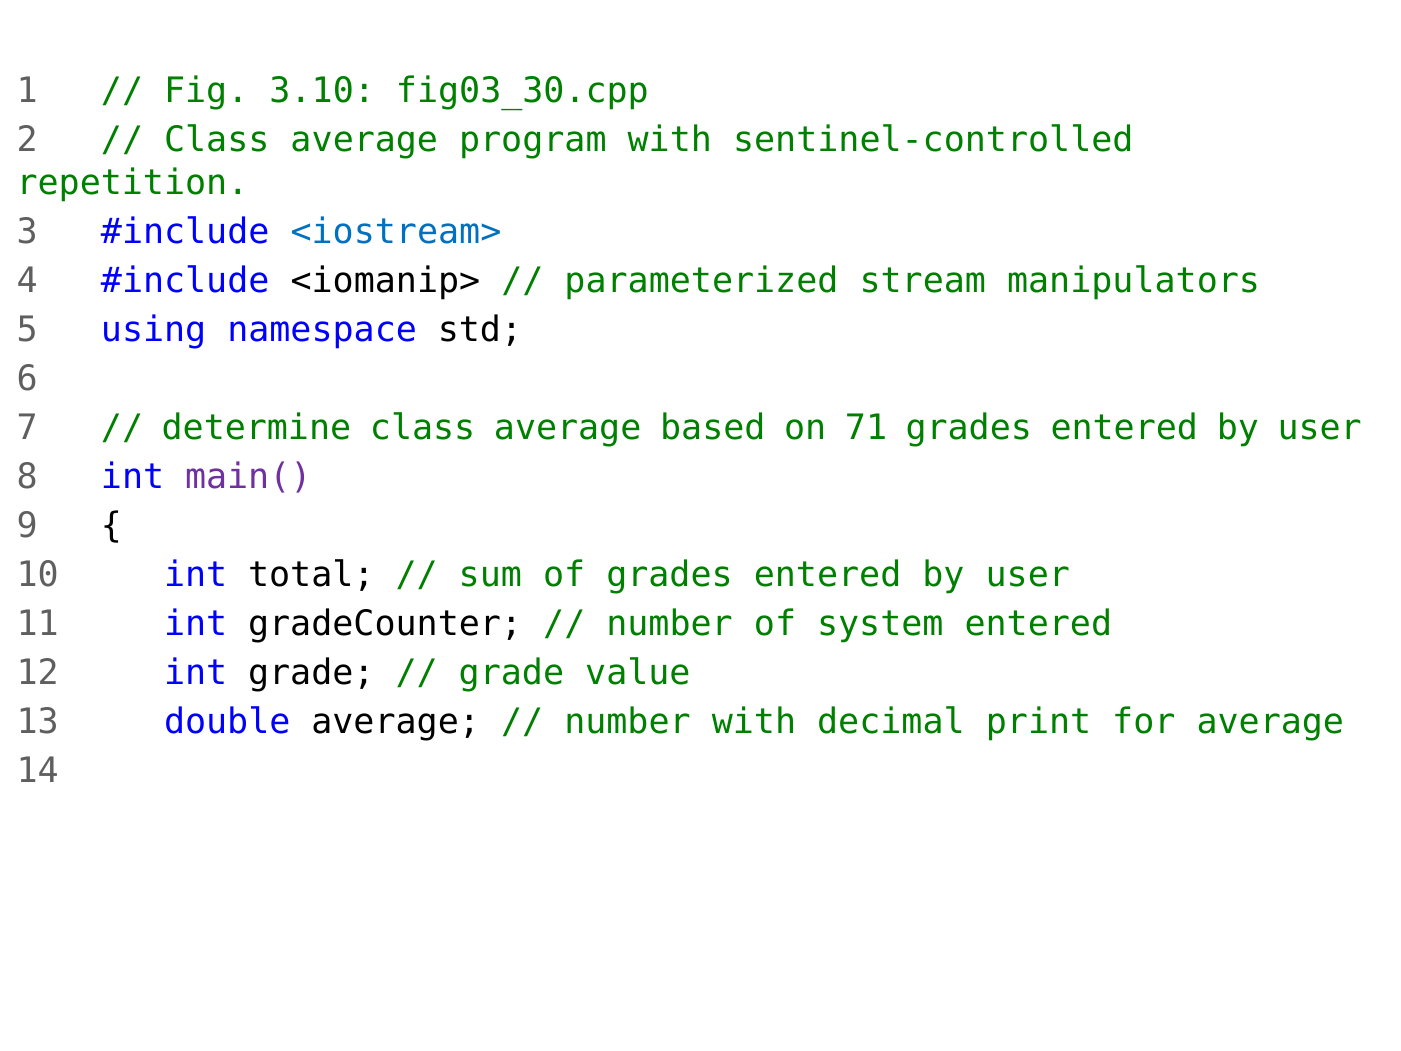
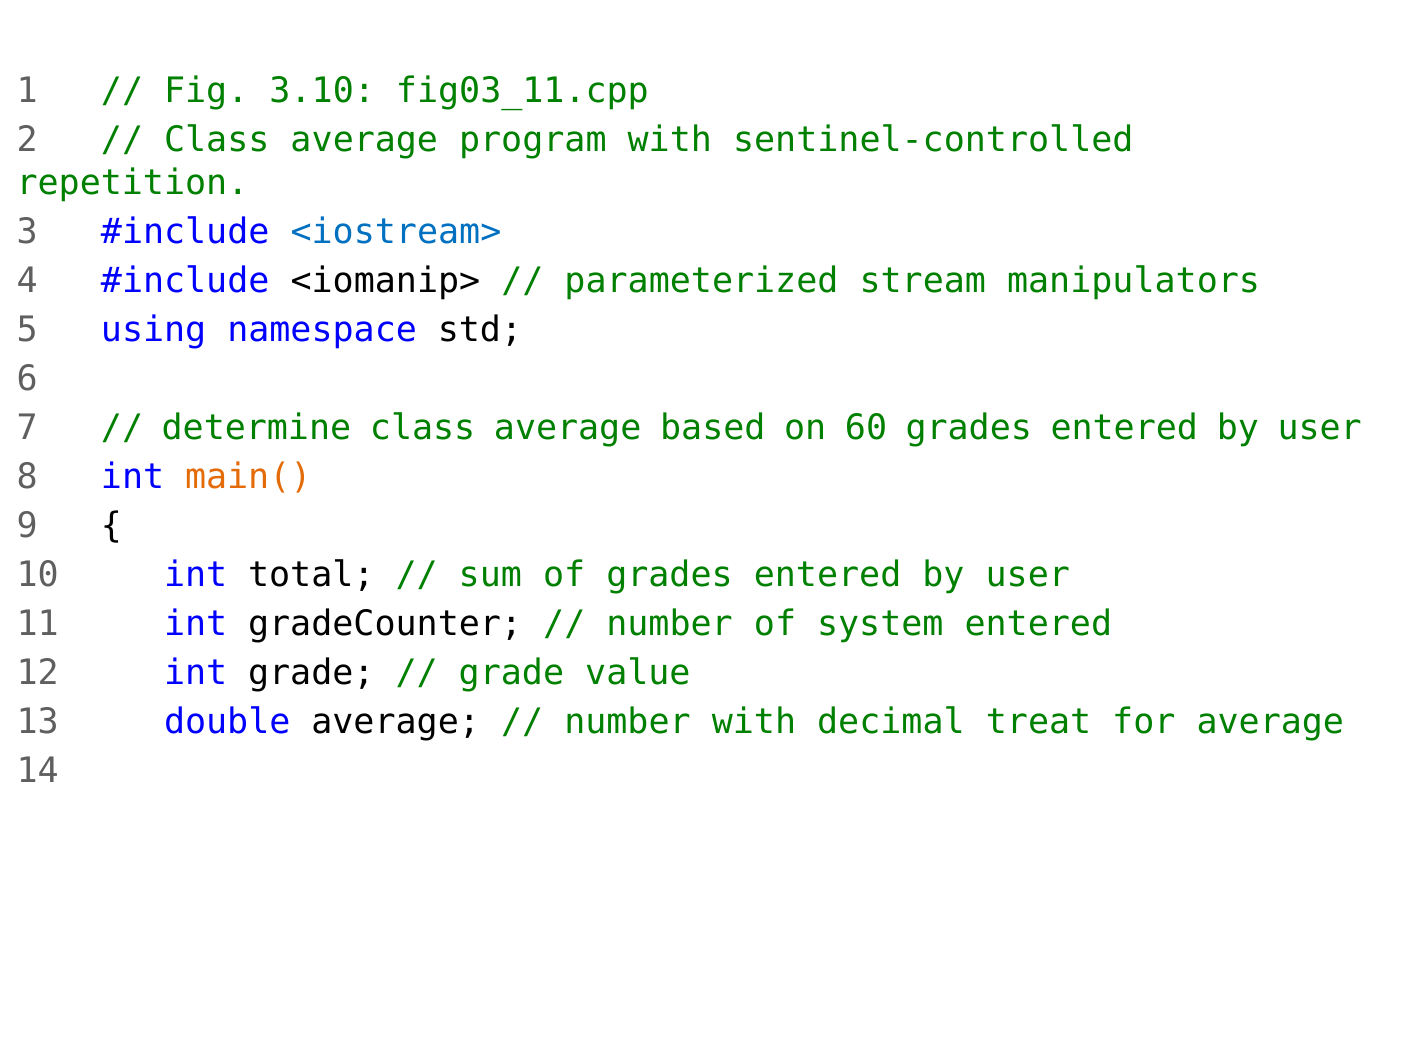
fig03_30.cpp: fig03_30.cpp -> fig03_11.cpp (522, 91)
71: 71 -> 60 (866, 428)
main( colour: purple -> orange (248, 477)
print: print -> treat (1039, 722)
